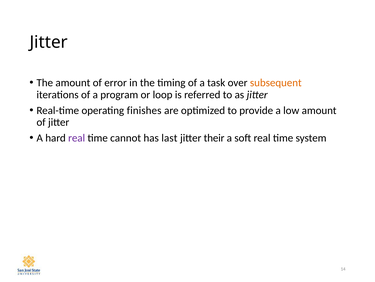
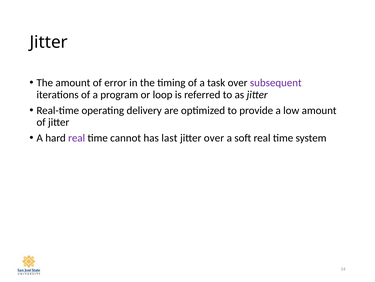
subsequent colour: orange -> purple (276, 83)
finishes: finishes -> delivery (144, 110)
jitter their: their -> over (214, 138)
